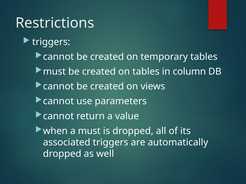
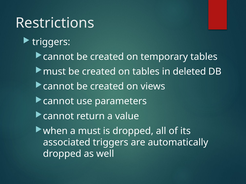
column: column -> deleted (189, 72)
